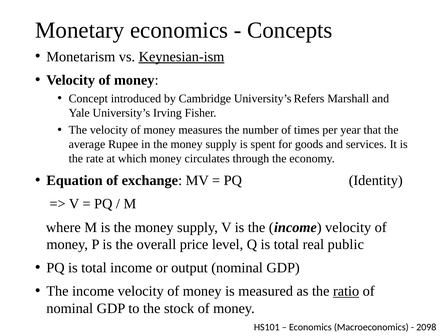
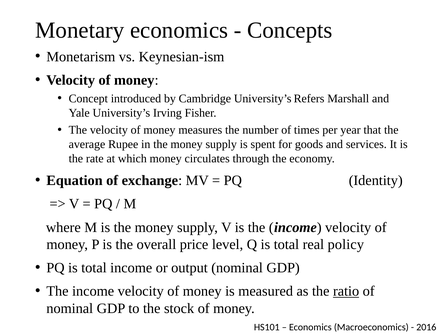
Keynesian-ism underline: present -> none (182, 56)
public: public -> policy (346, 244)
2098: 2098 -> 2016 (426, 327)
